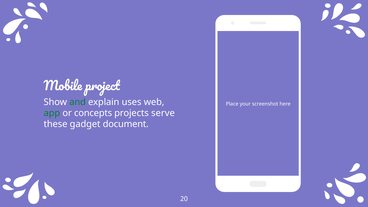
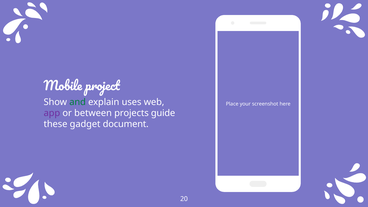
app colour: green -> purple (52, 113)
concepts: concepts -> between (93, 113)
serve: serve -> guide (163, 113)
